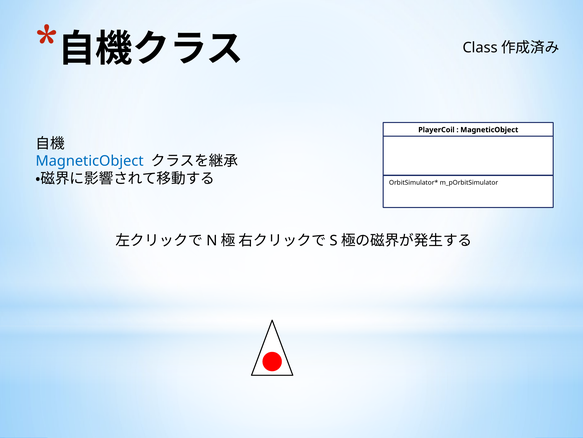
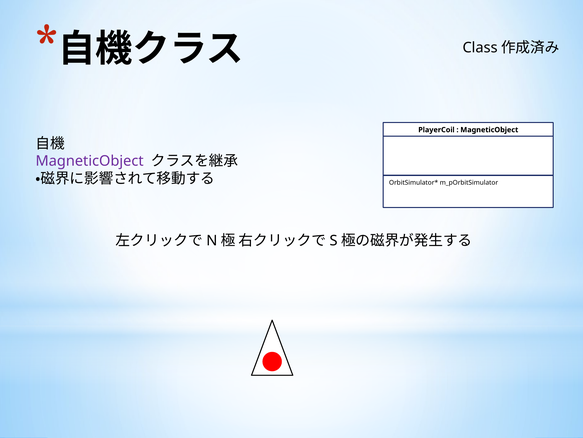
MagneticObject colour: blue -> purple (90, 161)
